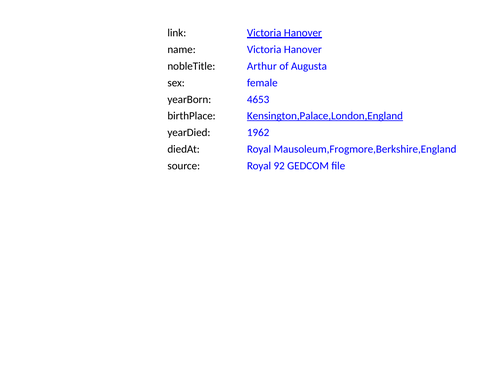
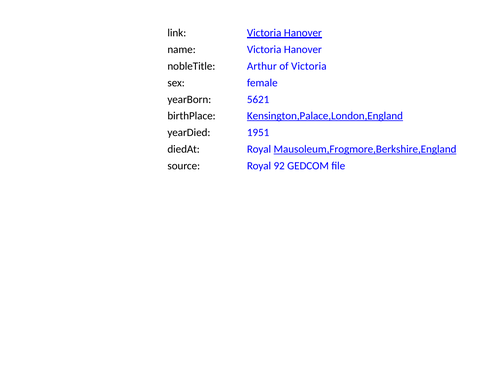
of Augusta: Augusta -> Victoria (309, 66)
4653: 4653 -> 5621 (258, 99)
1962: 1962 -> 1951 (258, 132)
Mausoleum,Frogmore,Berkshire,England underline: none -> present (365, 149)
